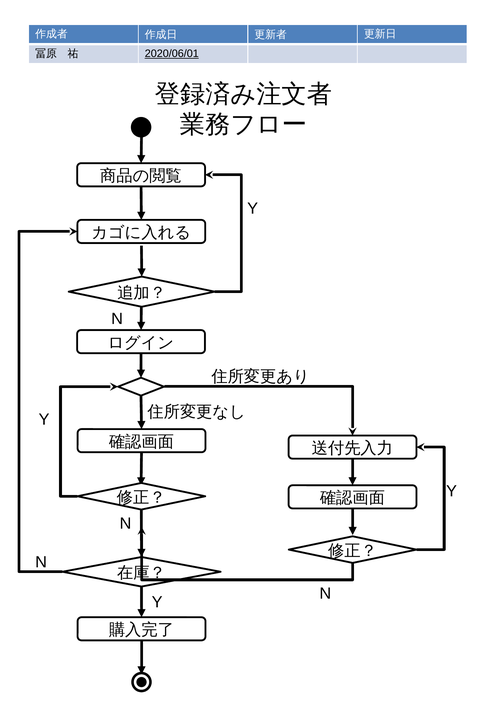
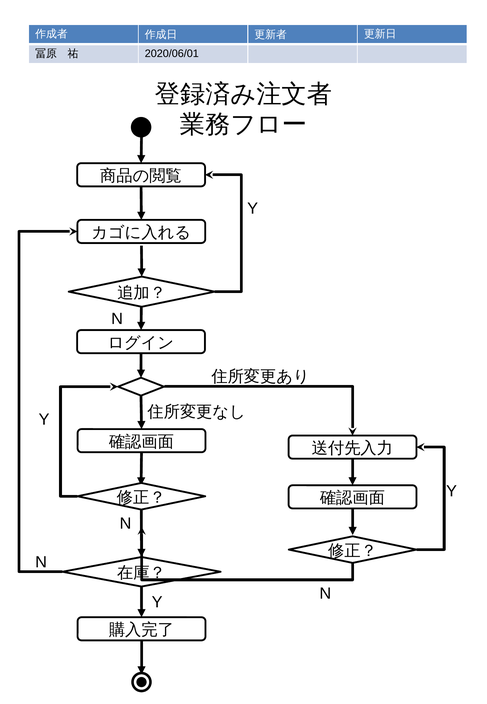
2020/06/01 underline: present -> none (172, 54)
